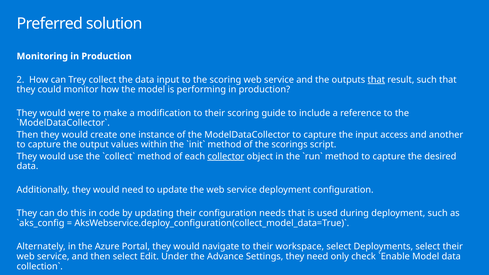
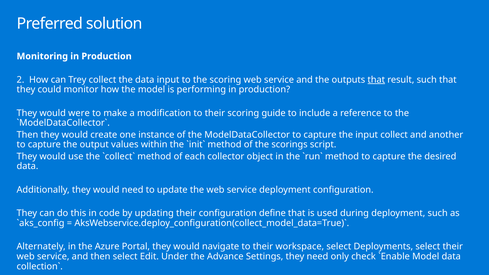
input access: access -> collect (394, 135)
collector underline: present -> none (226, 156)
needs: needs -> define (272, 213)
